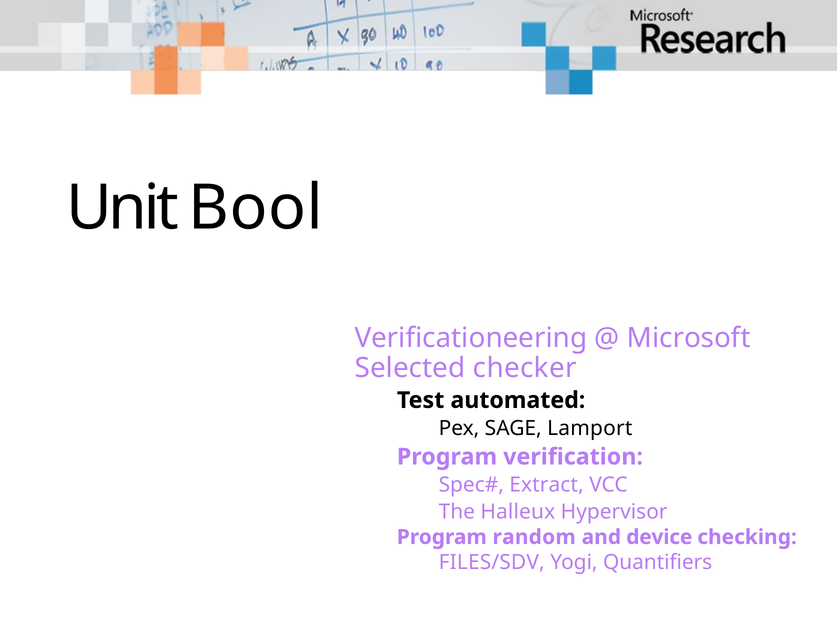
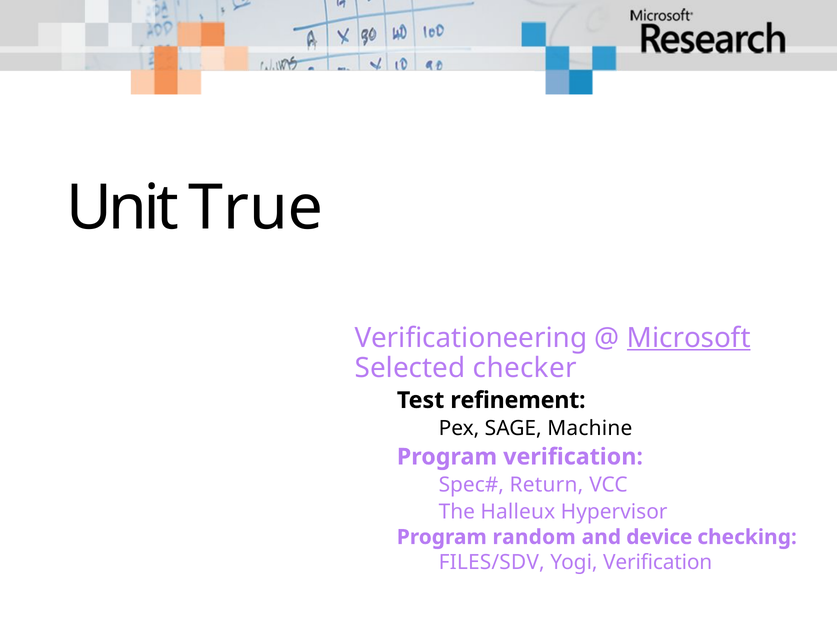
Bool: Bool -> True (256, 208)
Microsoft underline: none -> present (689, 338)
automated: automated -> refinement (518, 400)
Lamport: Lamport -> Machine (590, 428)
Extract: Extract -> Return (546, 485)
Yogi Quantifiers: Quantifiers -> Verification (658, 562)
